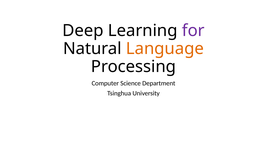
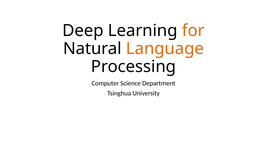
for colour: purple -> orange (193, 31)
